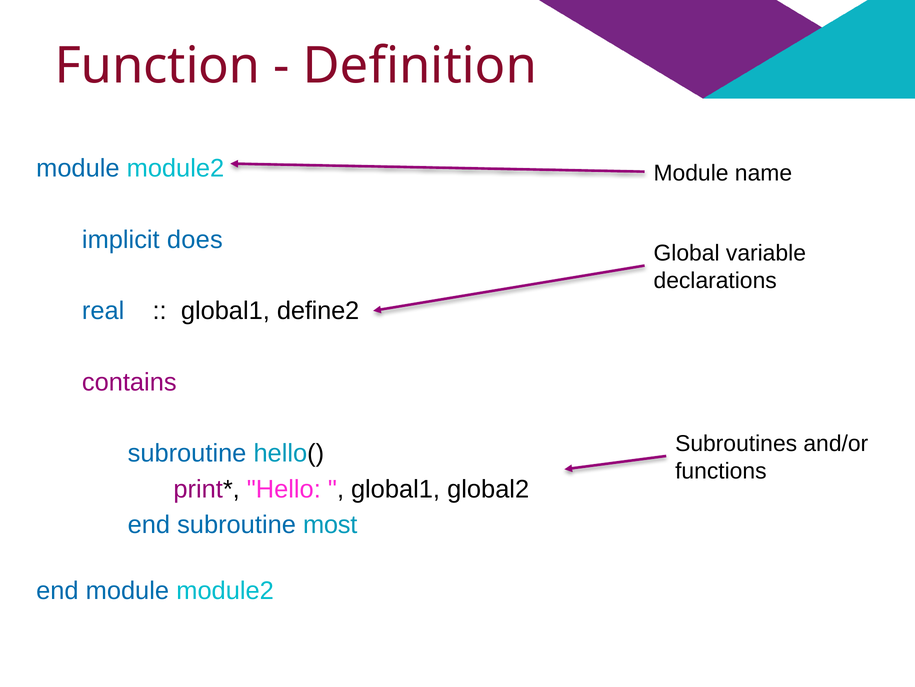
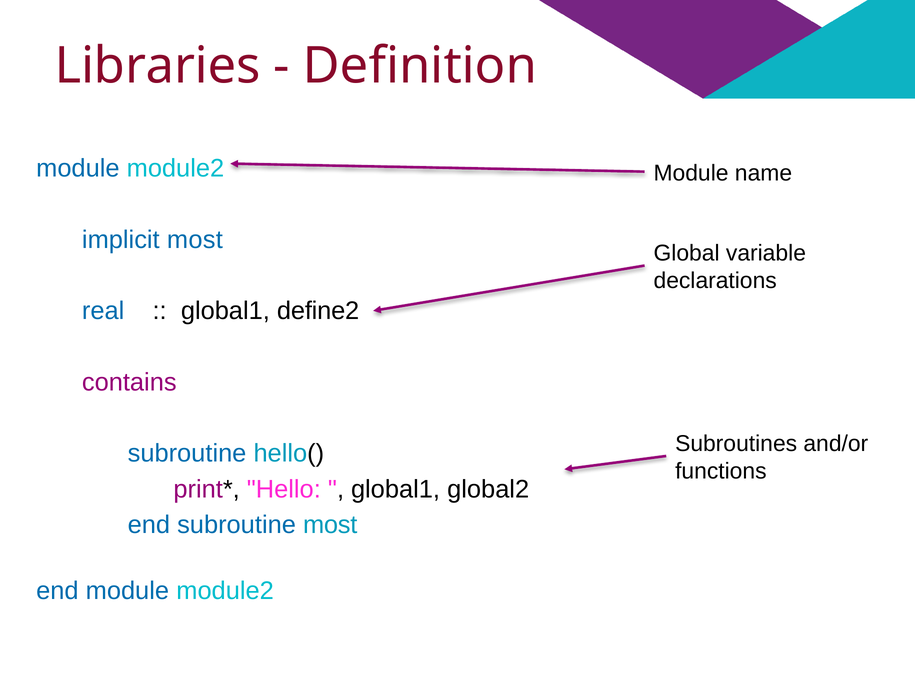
Function: Function -> Libraries (158, 66)
implicit does: does -> most (195, 239)
